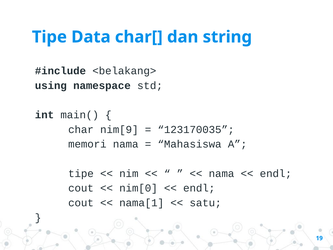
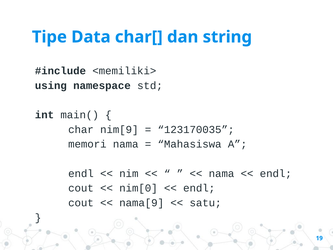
<belakang>: <belakang> -> <memiliki> (124, 71)
tipe: tipe -> endl (81, 173)
nama[1: nama[1 -> nama[9 (142, 203)
